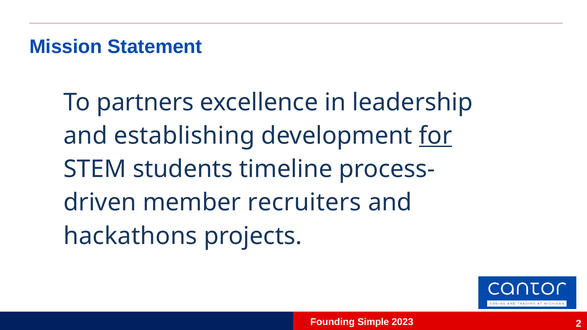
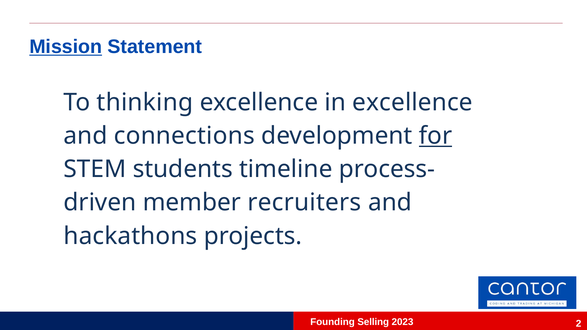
Mission underline: none -> present (66, 47)
partners: partners -> thinking (145, 102)
in leadership: leadership -> excellence (412, 102)
establishing: establishing -> connections (184, 136)
Simple: Simple -> Selling (373, 322)
